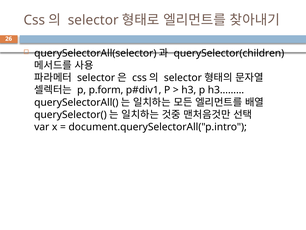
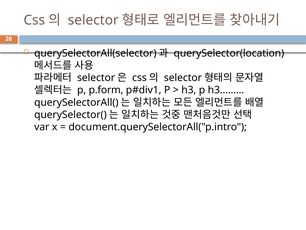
querySelector(children: querySelector(children -> querySelector(location (229, 53)
